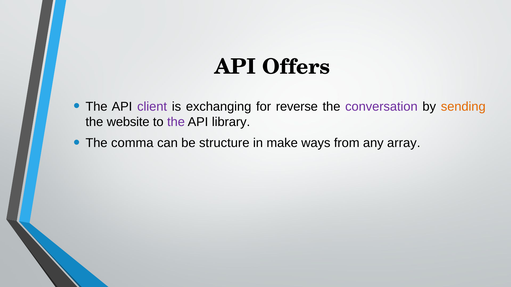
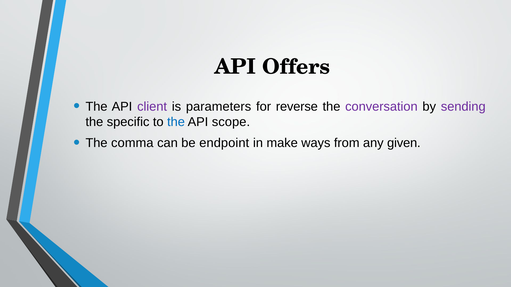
exchanging: exchanging -> parameters (219, 107)
sending colour: orange -> purple (463, 107)
website: website -> specific (128, 122)
the colour: purple -> blue (176, 122)
library: library -> scope (231, 122)
structure: structure -> endpoint (224, 143)
array: array -> given (404, 143)
